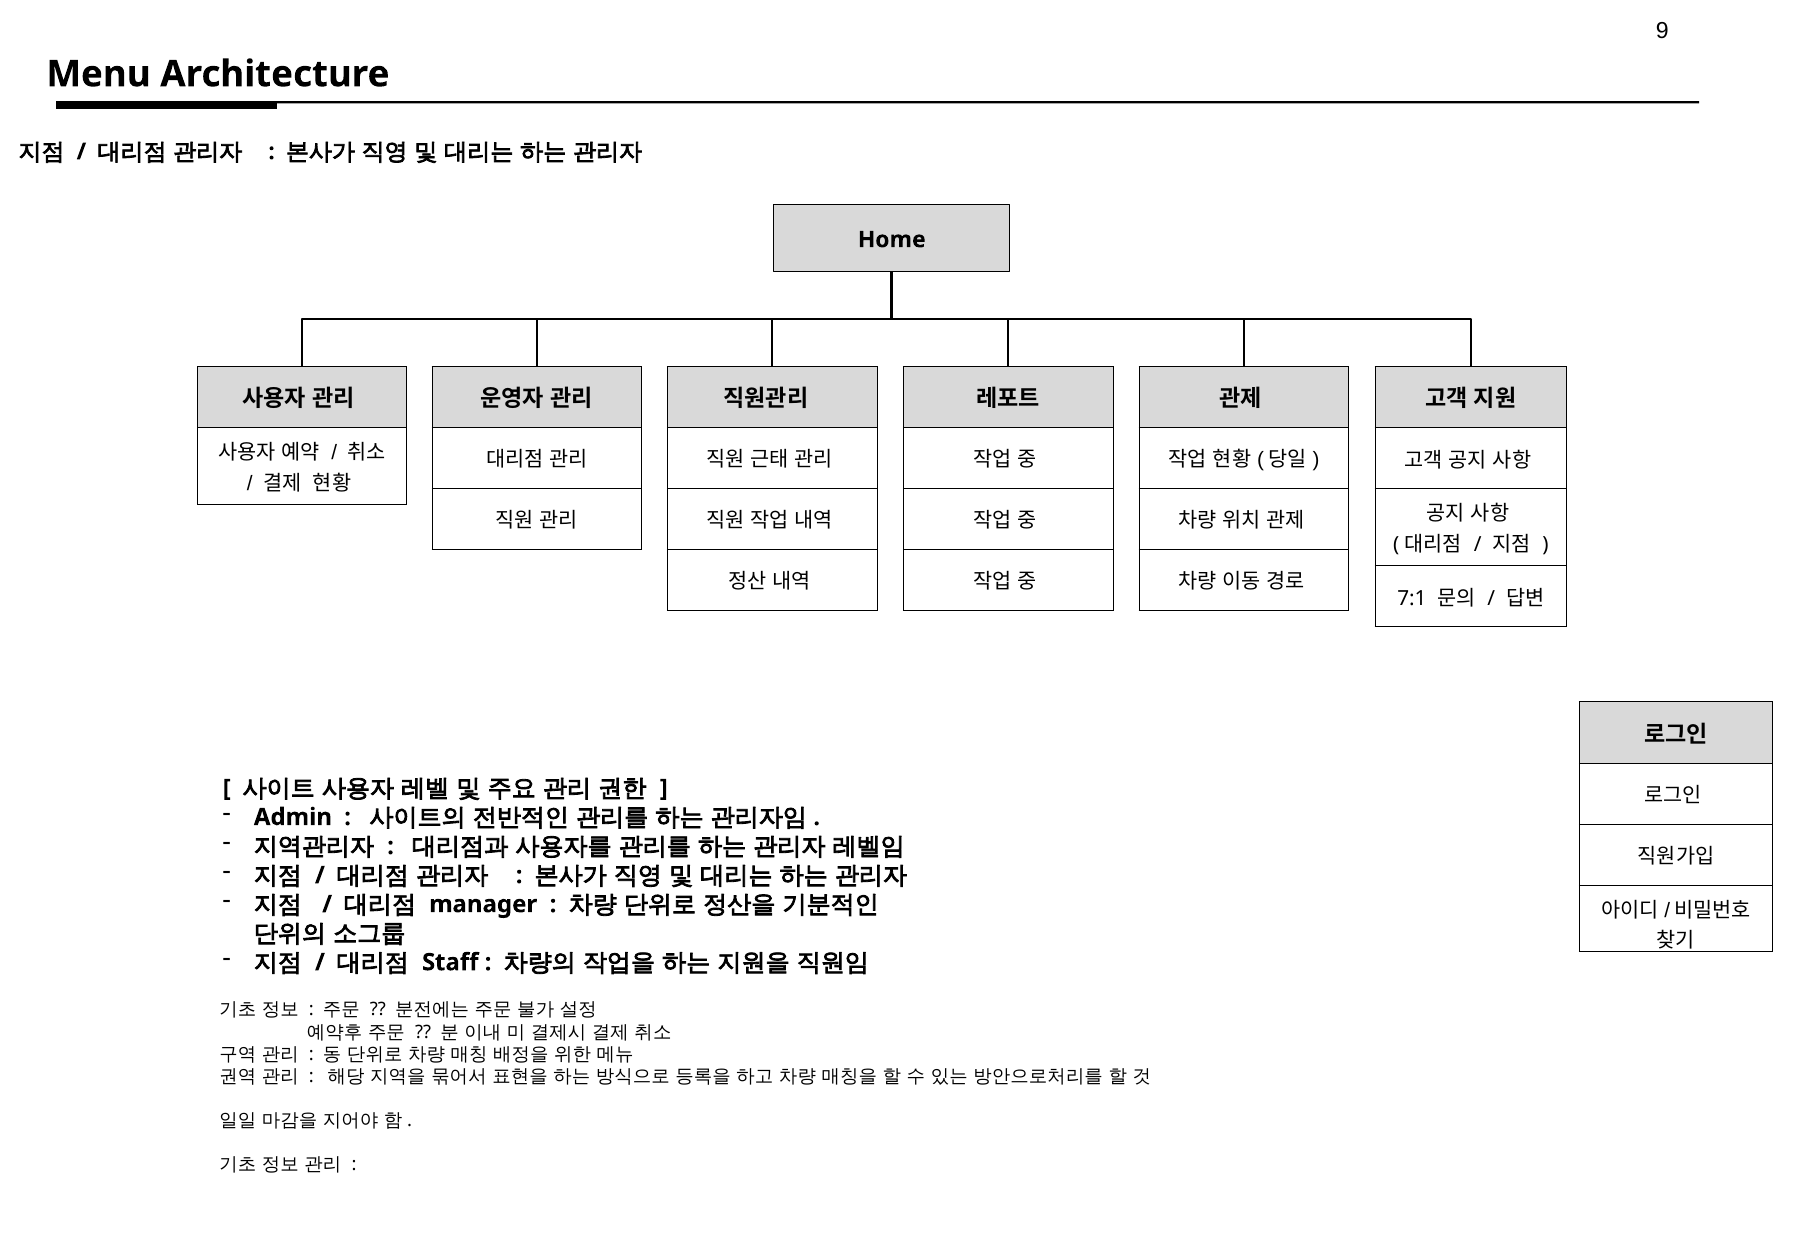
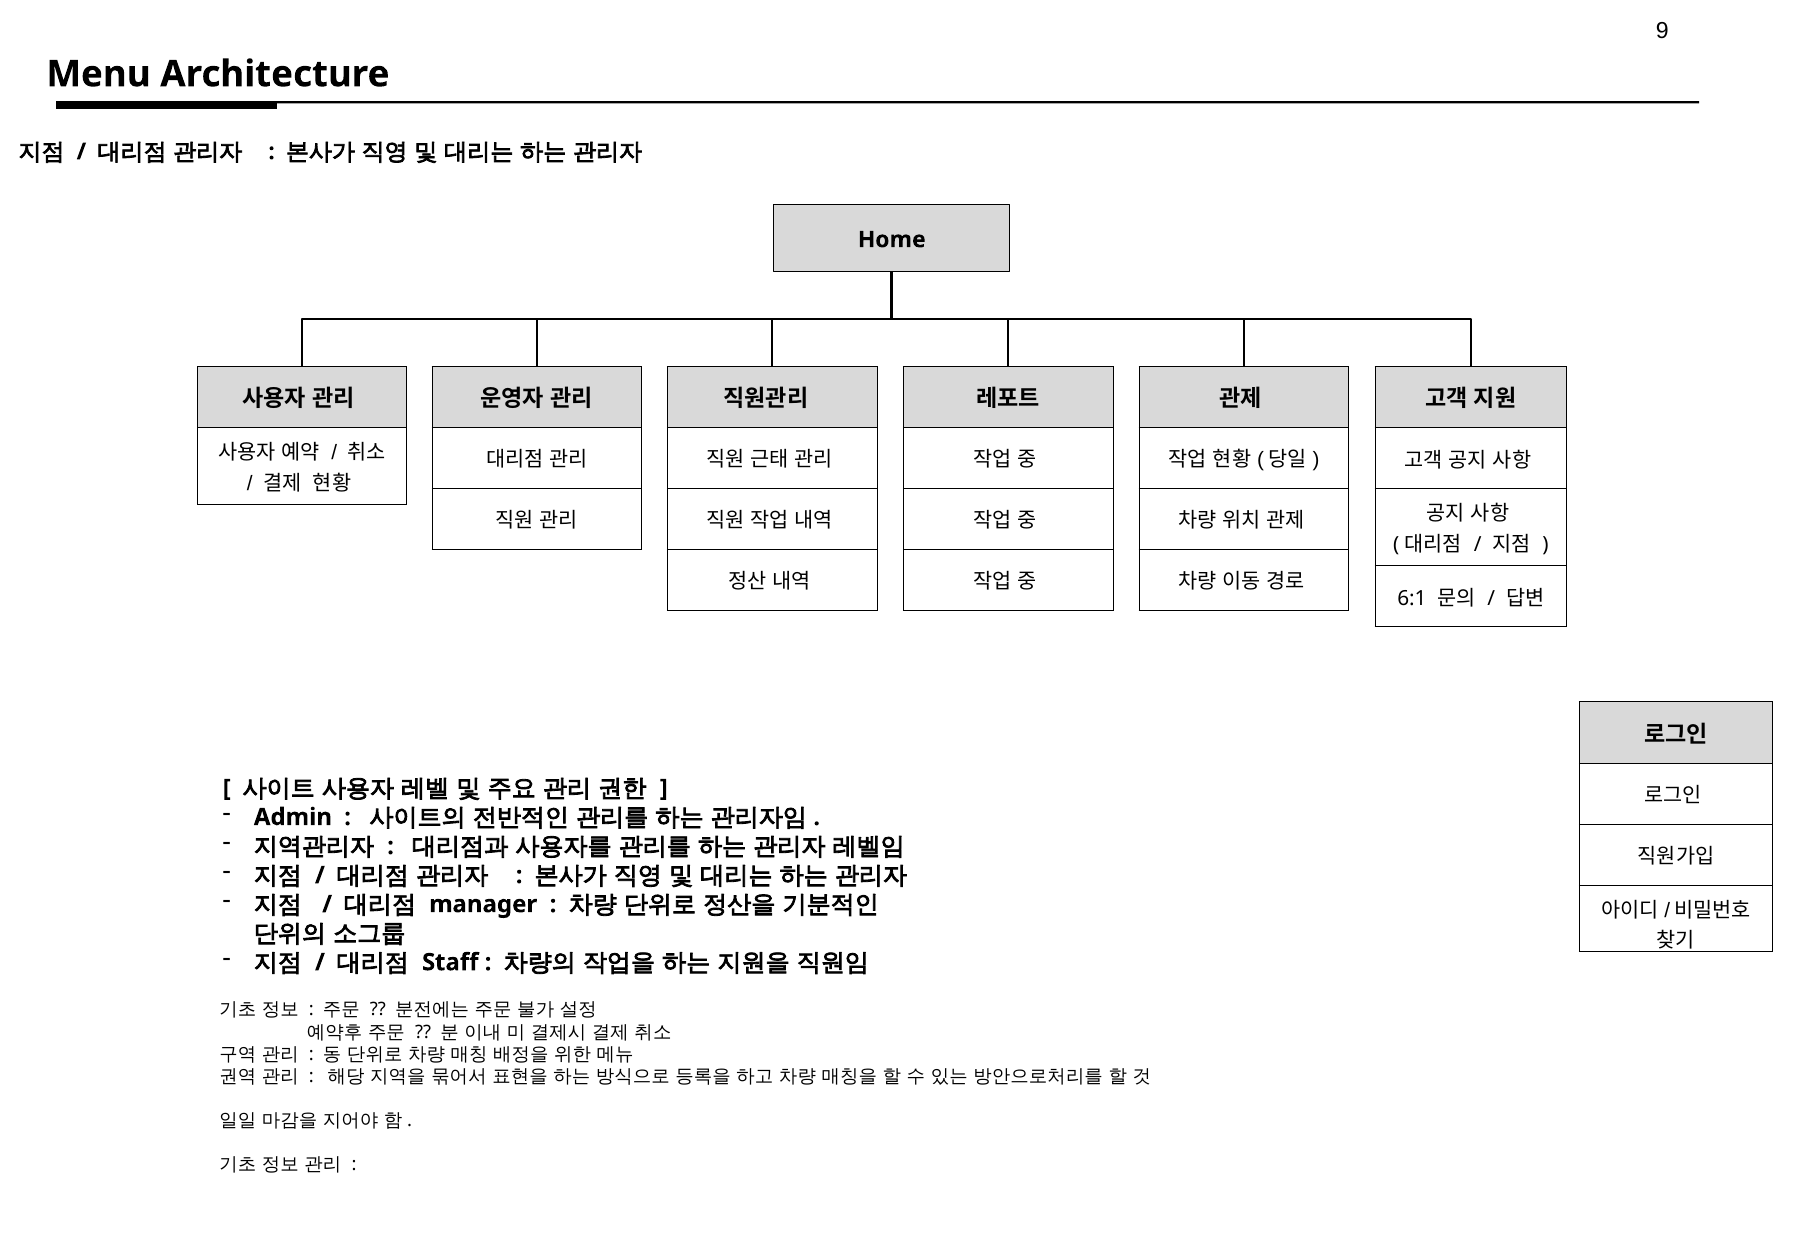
7:1: 7:1 -> 6:1 (1412, 598)
